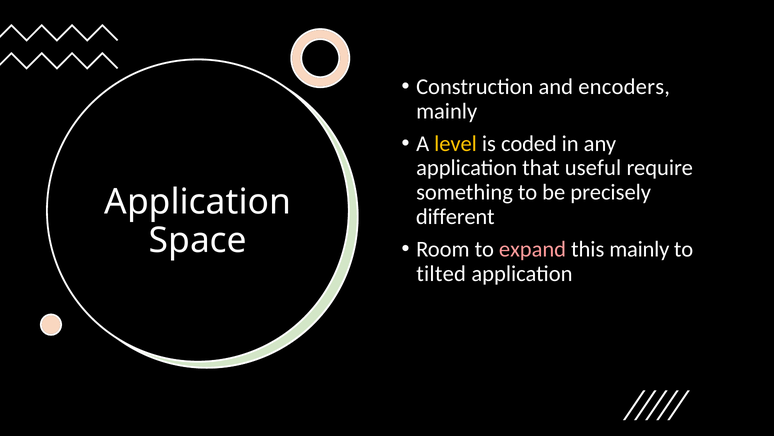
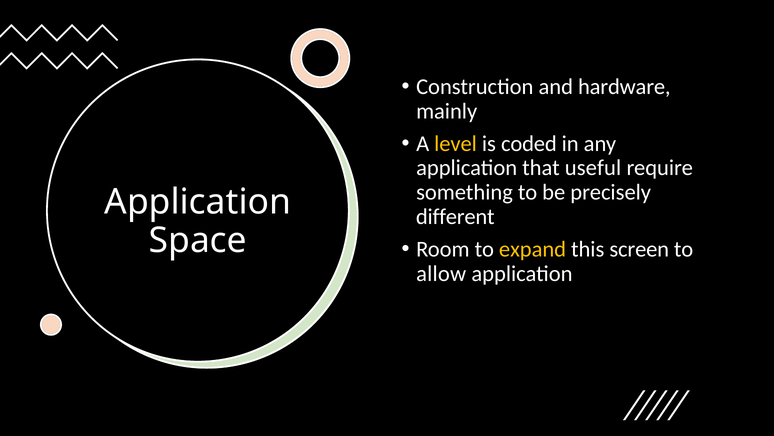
encoders: encoders -> hardware (624, 87)
expand colour: pink -> yellow (533, 249)
this mainly: mainly -> screen (639, 249)
tilted: tilted -> allow (441, 273)
